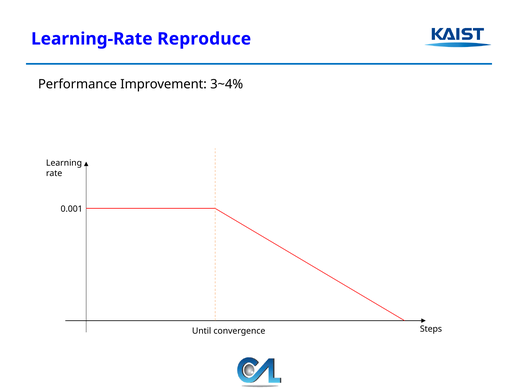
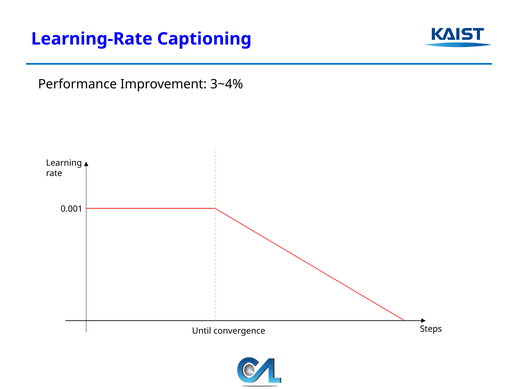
Reproduce: Reproduce -> Captioning (204, 39)
